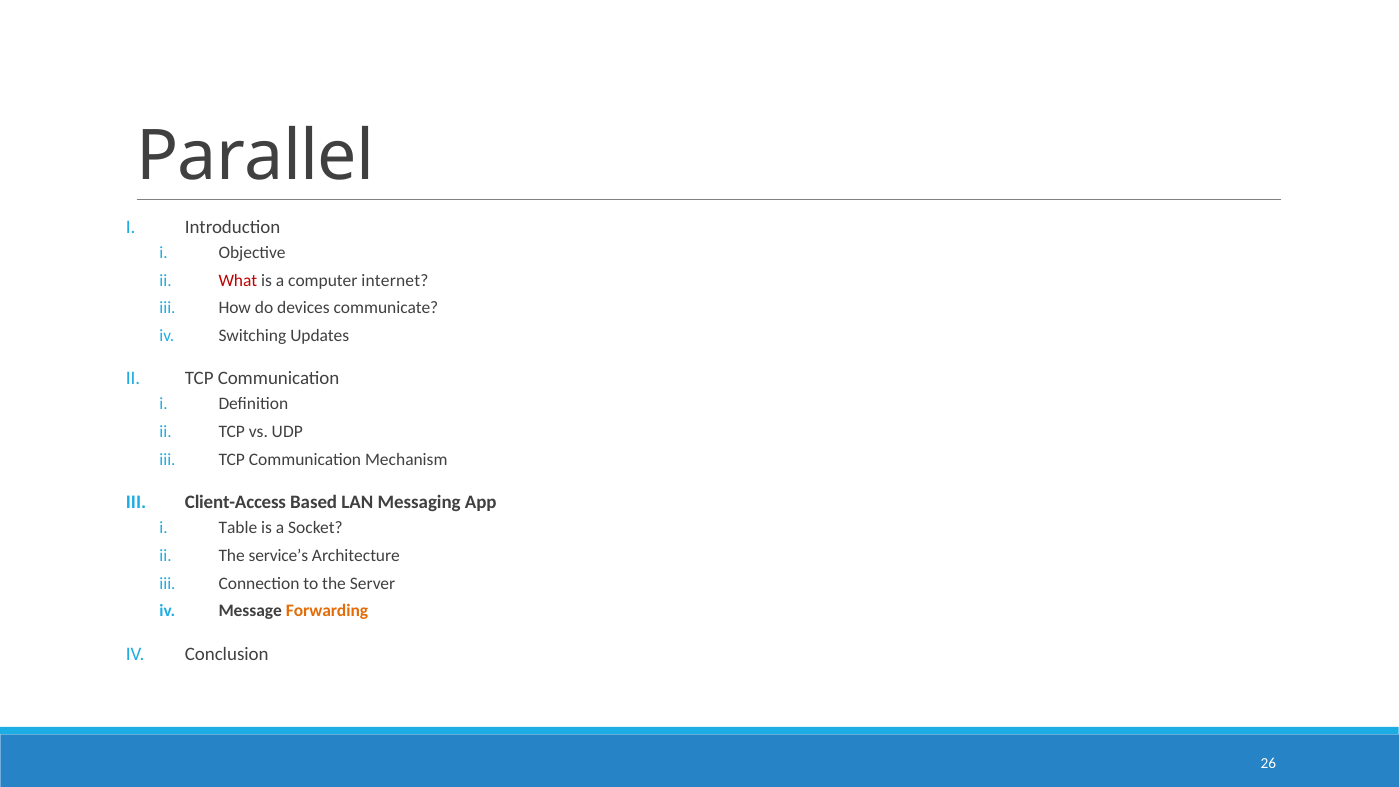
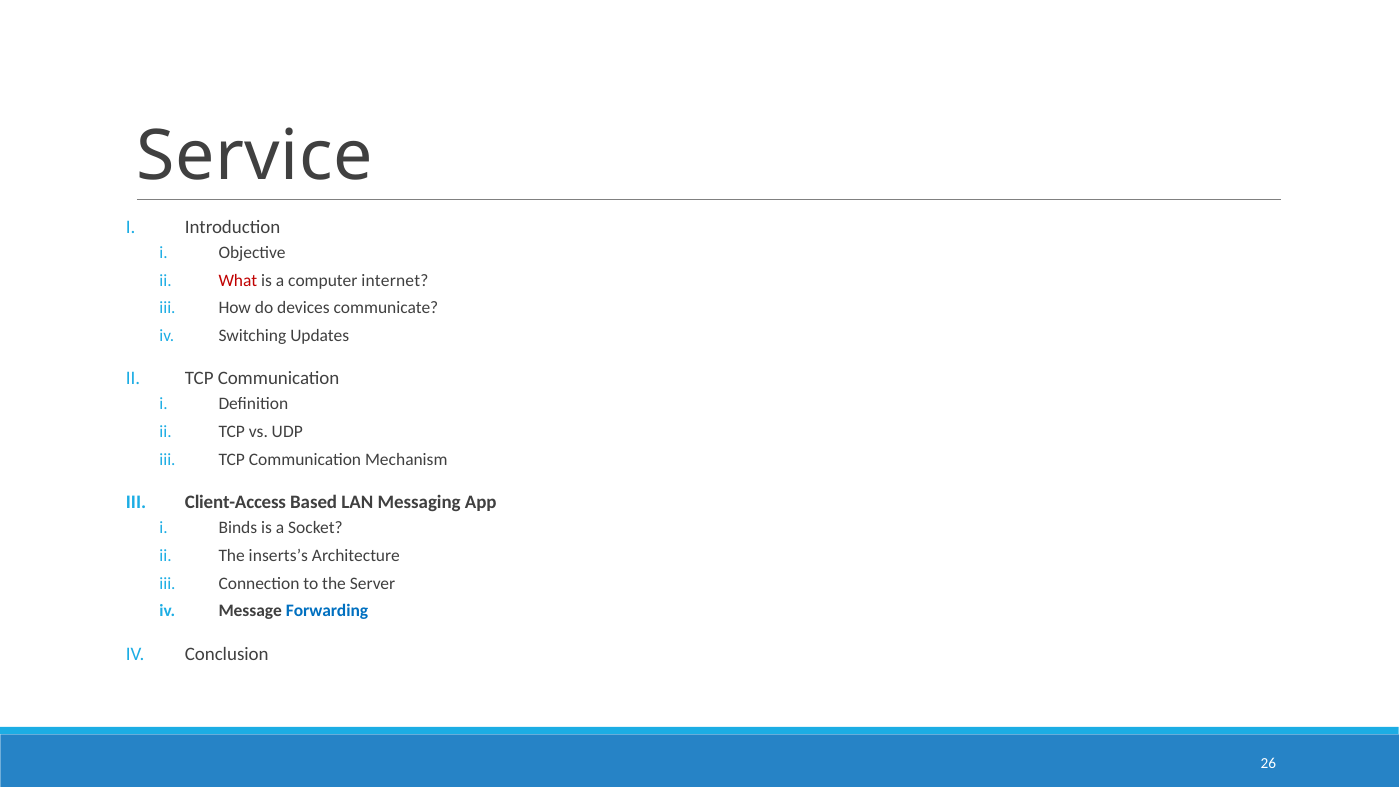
Parallel: Parallel -> Service (255, 157)
Table: Table -> Binds (238, 528)
service’s: service’s -> inserts’s (278, 556)
Forwarding colour: orange -> blue (327, 611)
